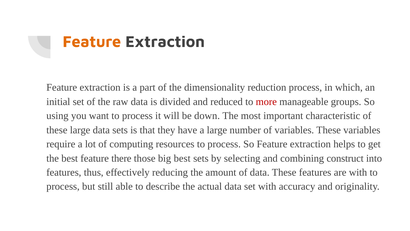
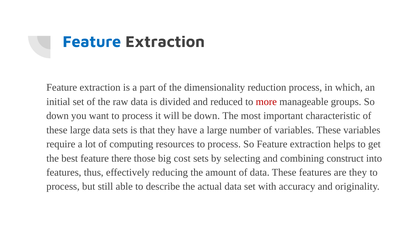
Feature colour: orange -> blue (92, 42)
using: using -> down (58, 116)
big best: best -> cost (182, 158)
are with: with -> they (358, 172)
